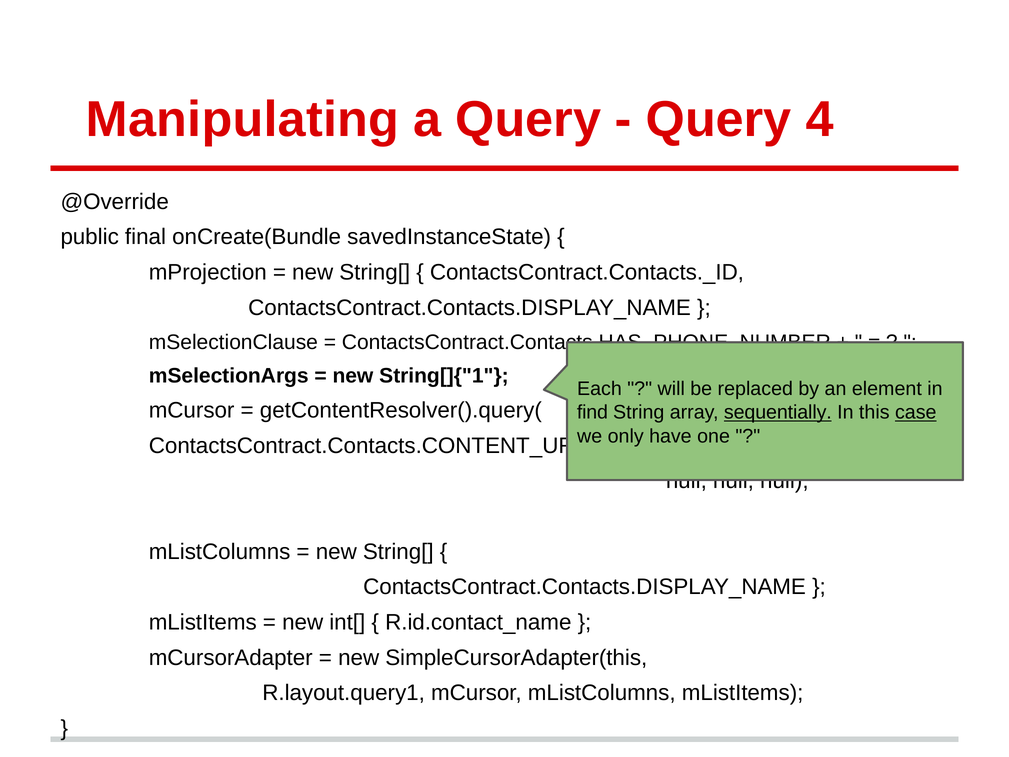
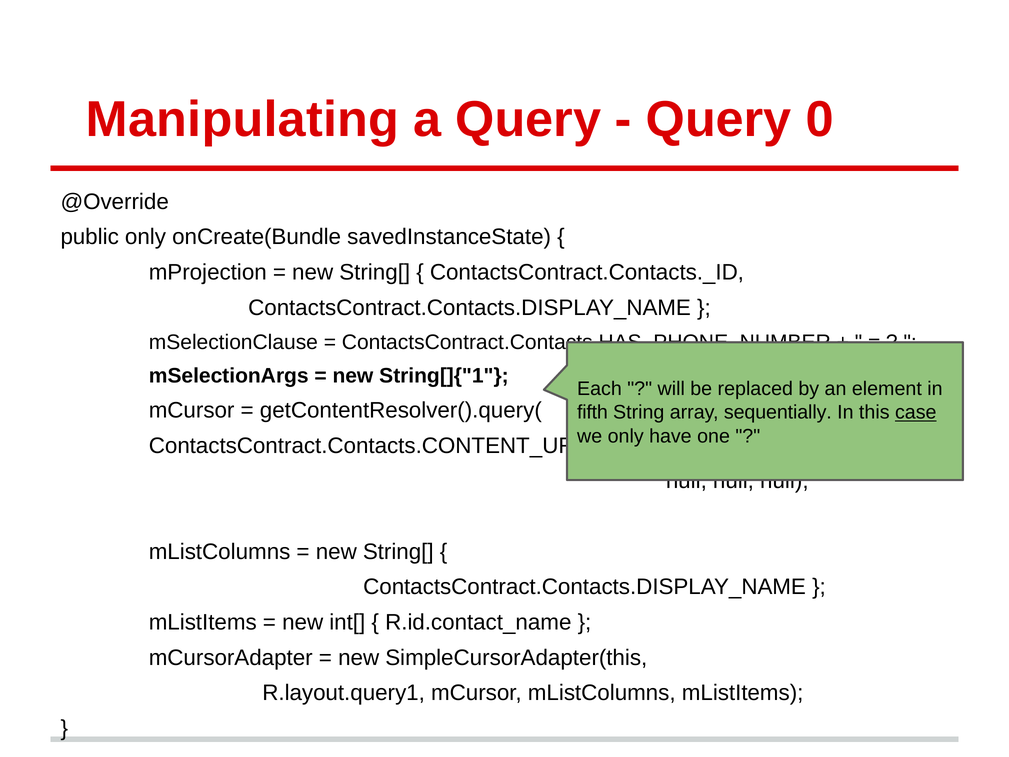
4: 4 -> 0 (820, 120)
public final: final -> only (145, 237)
find: find -> fifth (592, 412)
sequentially underline: present -> none (778, 412)
